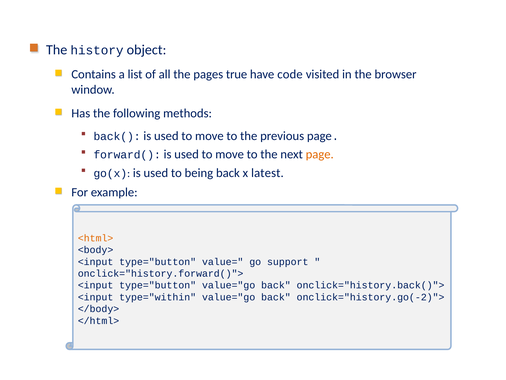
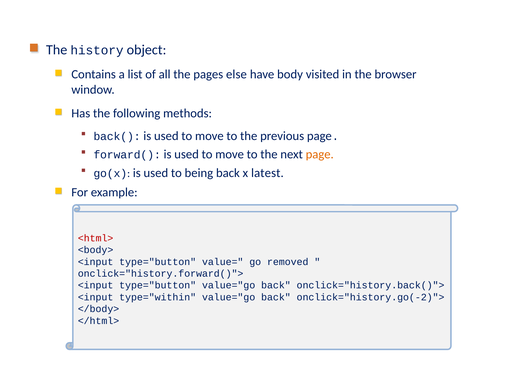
true: true -> else (236, 74)
code: code -> body (290, 74)
<html> colour: orange -> red (96, 238)
support: support -> removed (288, 261)
